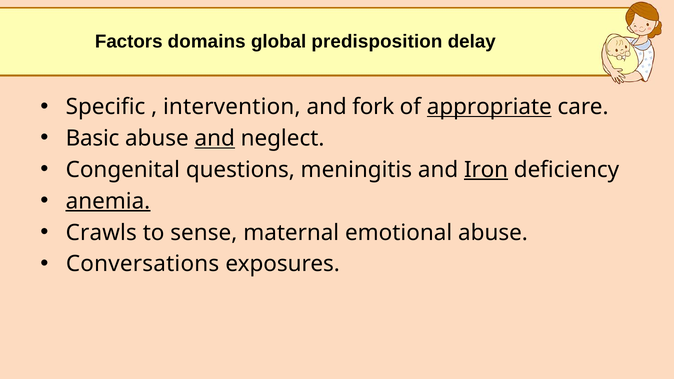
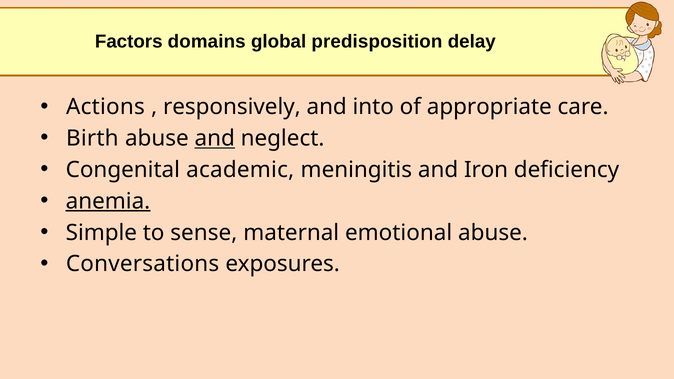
Specific: Specific -> Actions (105, 107)
intervention: intervention -> responsively (232, 107)
fork: fork -> into (373, 107)
appropriate underline: present -> none (489, 107)
Basic: Basic -> Birth (92, 138)
questions: questions -> academic (240, 170)
Iron underline: present -> none (486, 170)
Crawls: Crawls -> Simple (101, 233)
